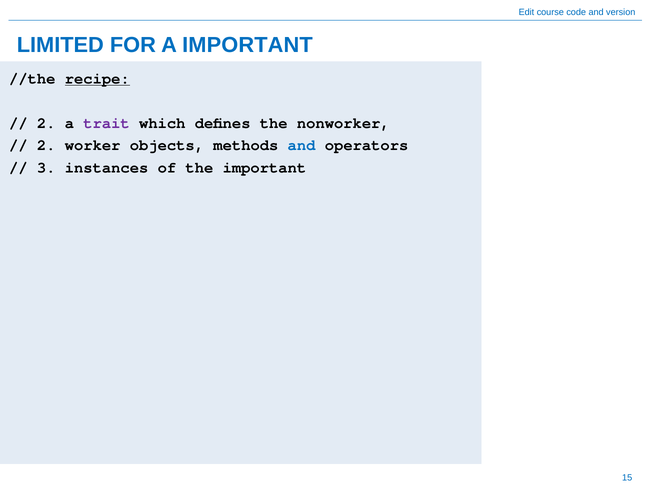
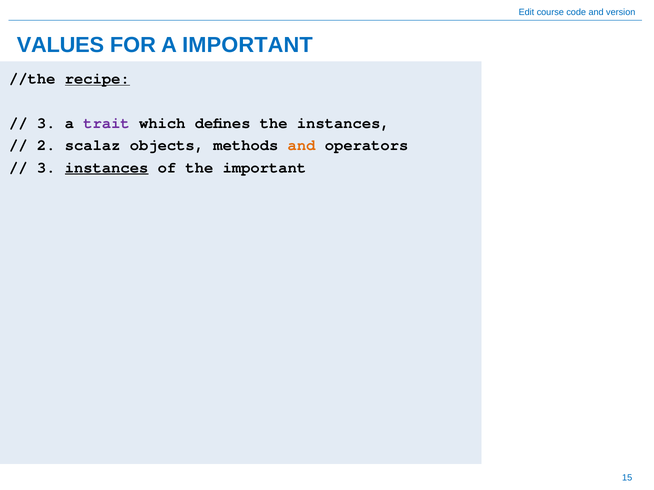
LIMITED: LIMITED -> VALUES (60, 45)
2: 2 -> 3 (46, 123)
the nonworker: nonworker -> instances (343, 123)
worker: worker -> scalaz (93, 145)
and colour: blue -> orange (302, 145)
instances underline: none -> present (107, 168)
